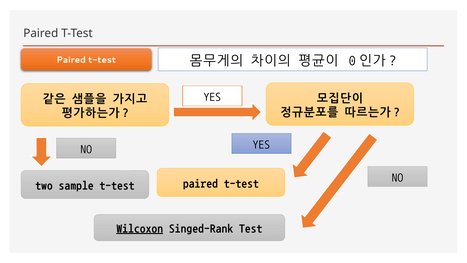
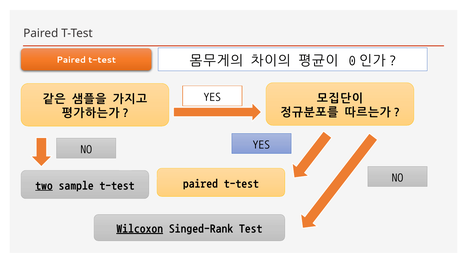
two underline: none -> present (44, 185)
